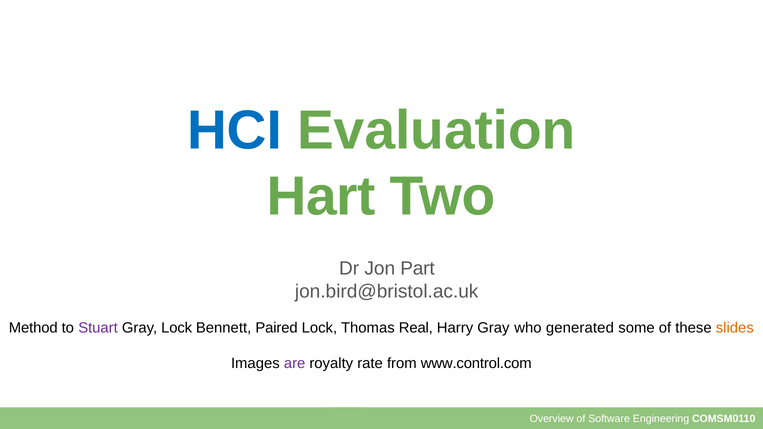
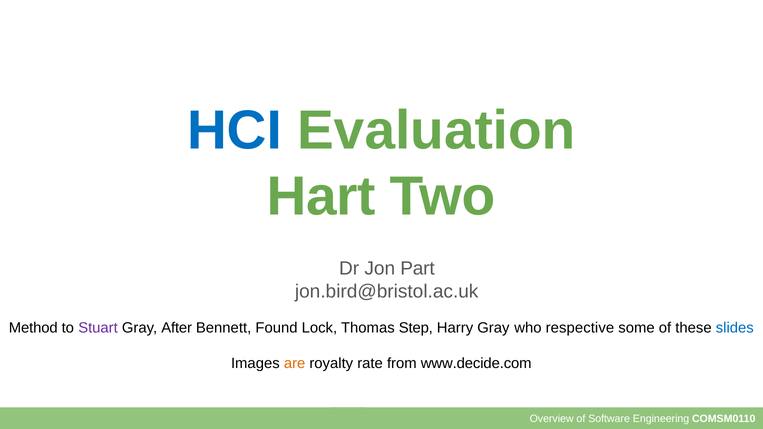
Gray Lock: Lock -> After (177, 328)
Paired: Paired -> Found (277, 328)
Real: Real -> Step (416, 328)
generated: generated -> respective (580, 328)
slides colour: orange -> blue (735, 328)
are colour: purple -> orange (295, 364)
www.control.com: www.control.com -> www.decide.com (476, 364)
